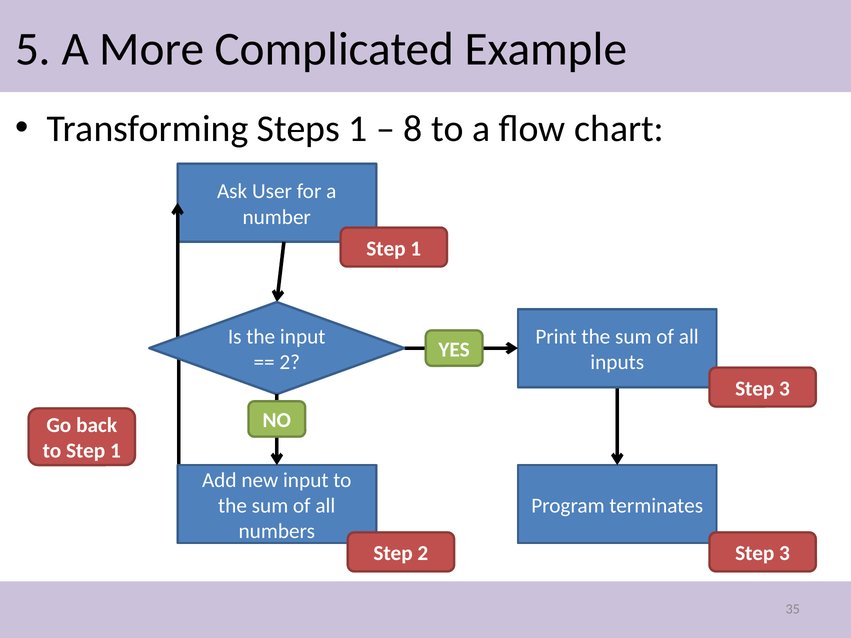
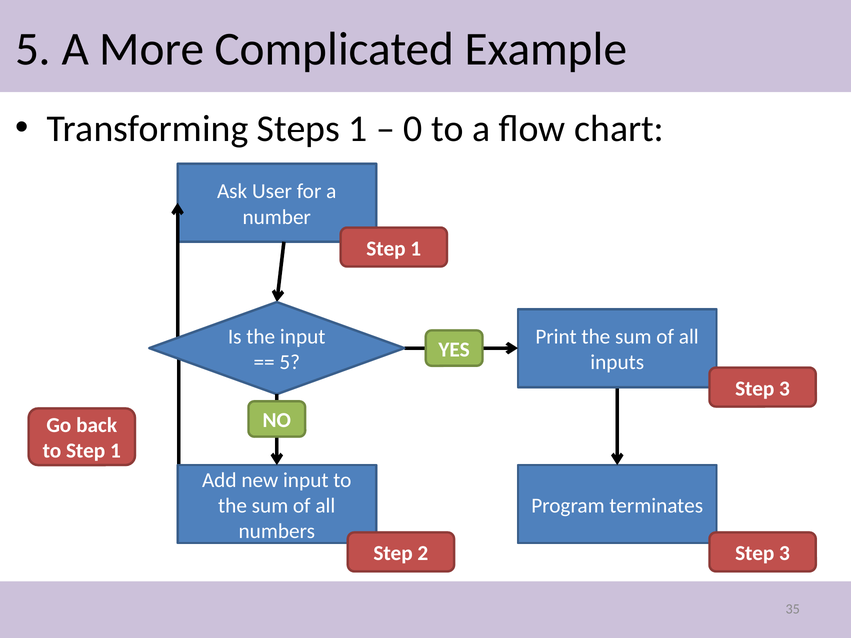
8: 8 -> 0 (413, 129)
2: 2 -> 5 (290, 362)
